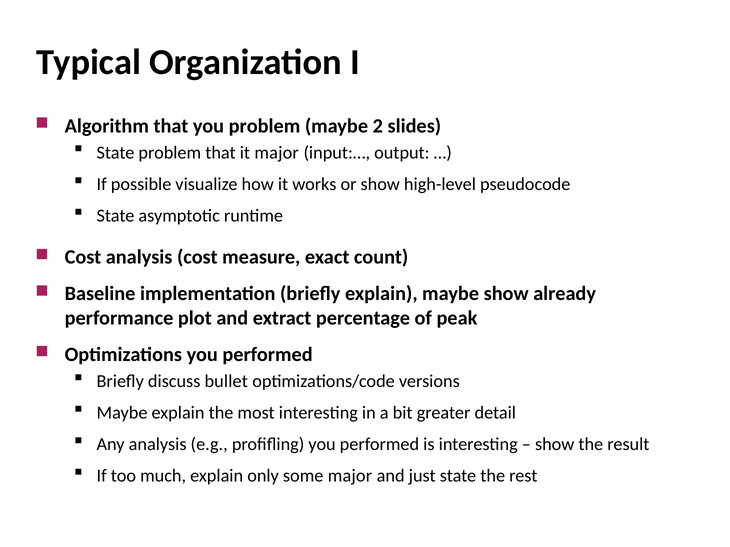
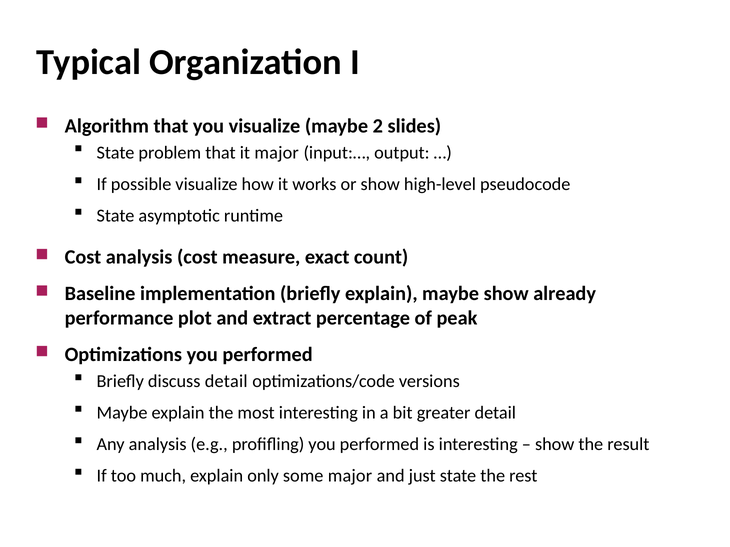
you problem: problem -> visualize (265, 126)
discuss bullet: bullet -> detail (226, 381)
